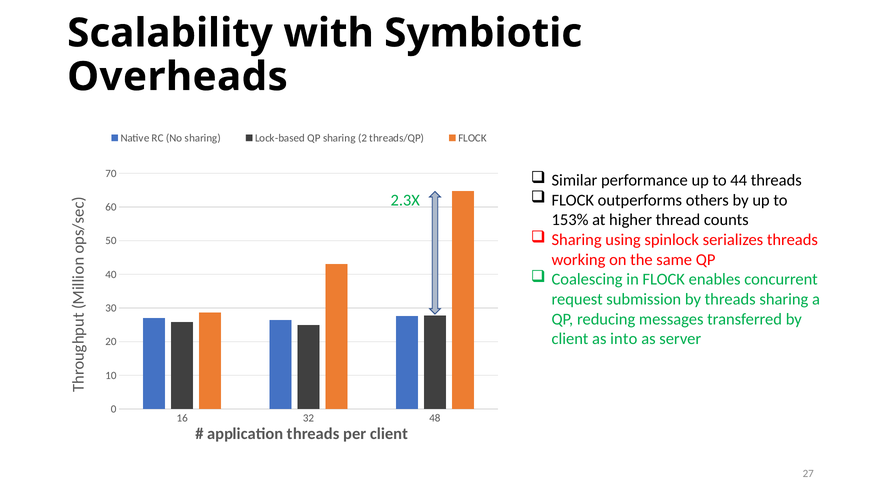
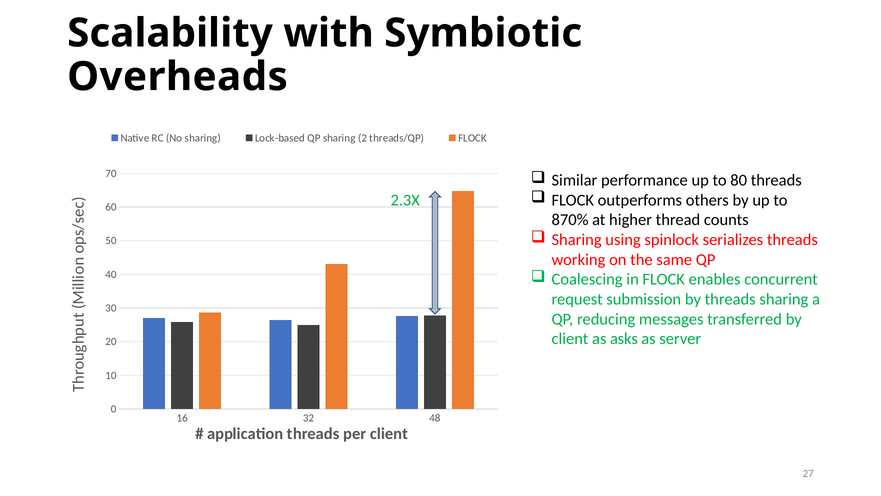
44: 44 -> 80 (739, 180)
153%: 153% -> 870% (570, 220)
into: into -> asks (624, 339)
